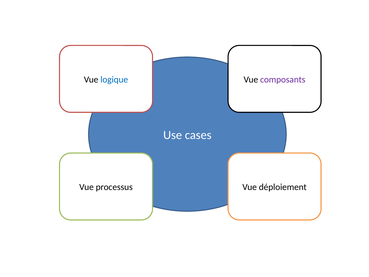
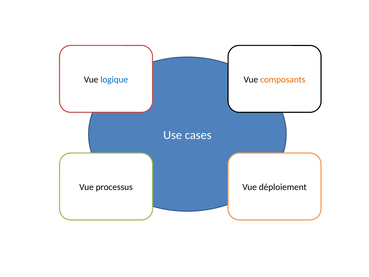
composants colour: purple -> orange (283, 79)
